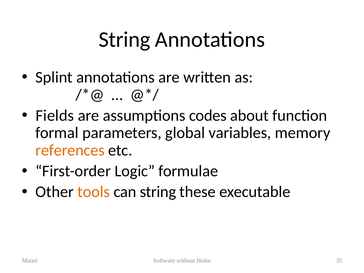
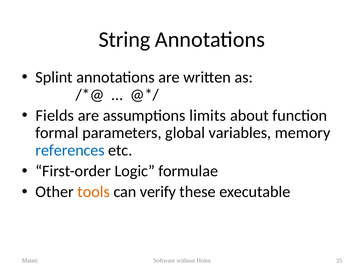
codes: codes -> limits (208, 115)
references colour: orange -> blue (70, 150)
can string: string -> verify (158, 192)
